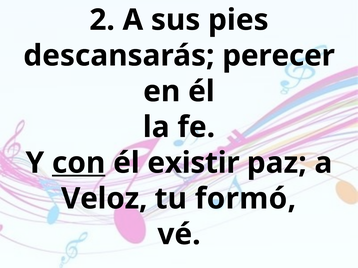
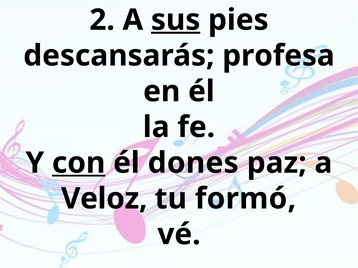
sus underline: none -> present (176, 20)
perecer: perecer -> profesa (278, 56)
existir: existir -> dones (193, 163)
